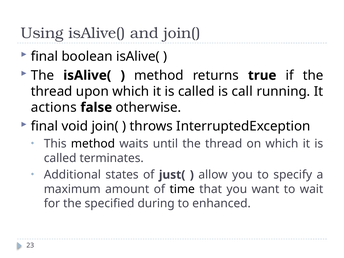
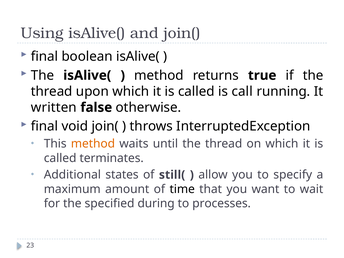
actions: actions -> written (54, 107)
method colour: black -> orange (93, 144)
just(: just( -> still( (172, 175)
enhanced: enhanced -> processes (222, 203)
